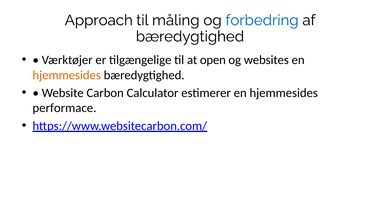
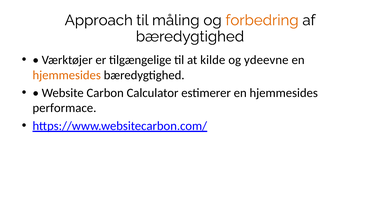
forbedring colour: blue -> orange (262, 20)
open: open -> kilde (213, 60)
websites: websites -> ydeevne (266, 60)
